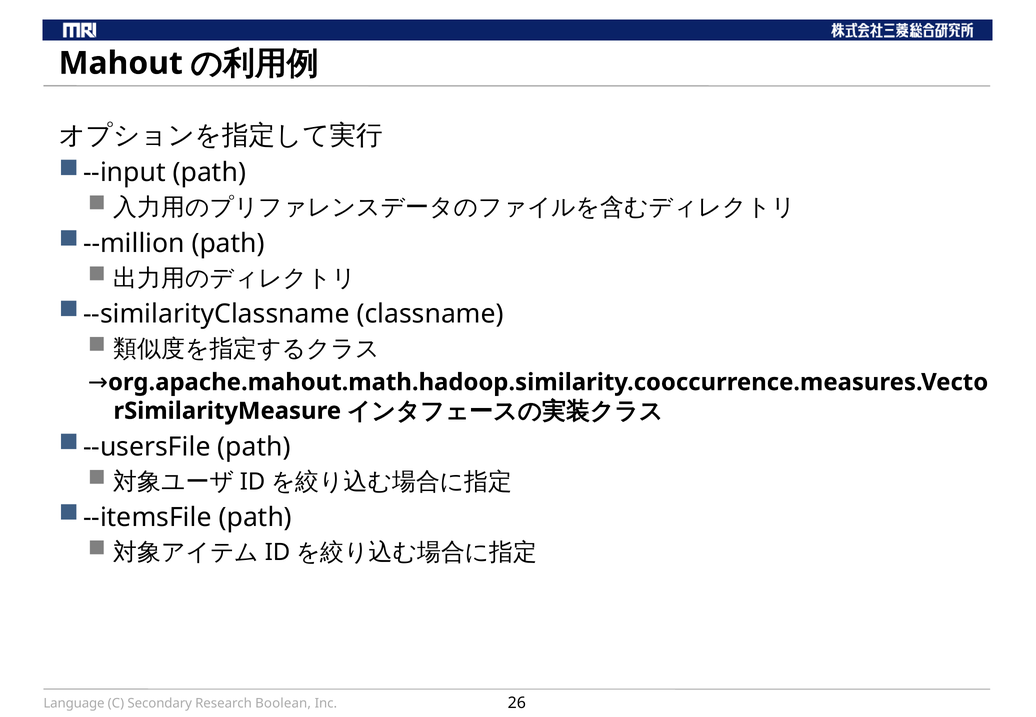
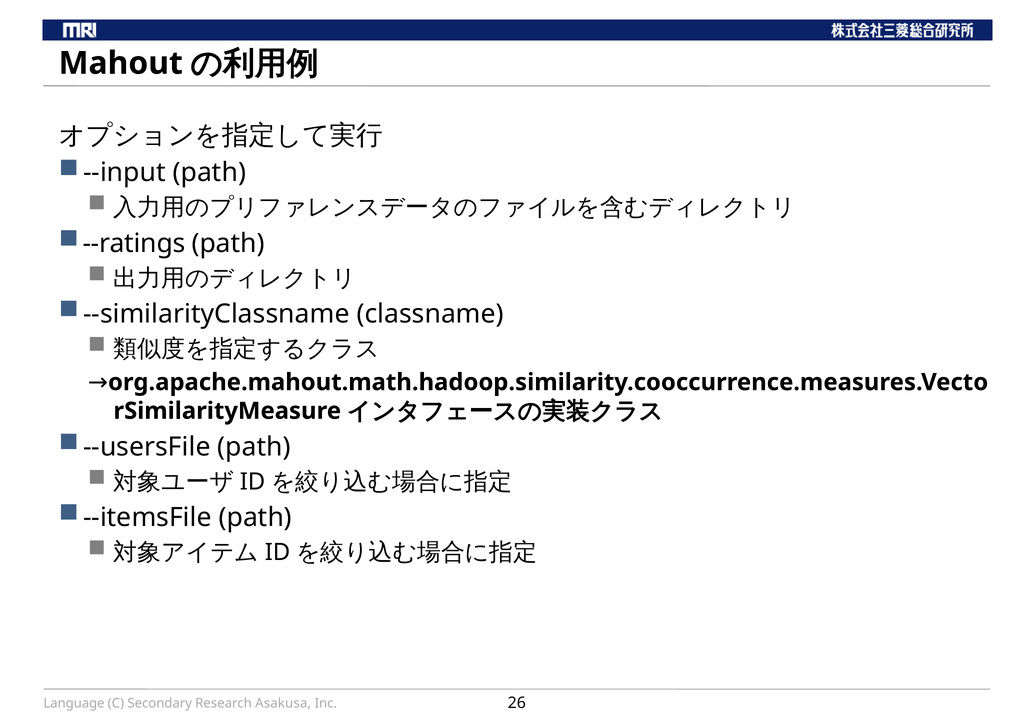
--million: --million -> --ratings (134, 243)
Boolean: Boolean -> Asakusa (283, 703)
